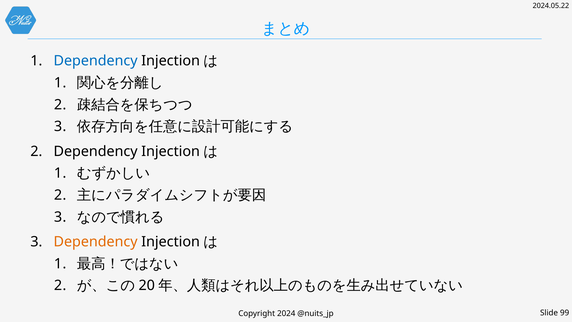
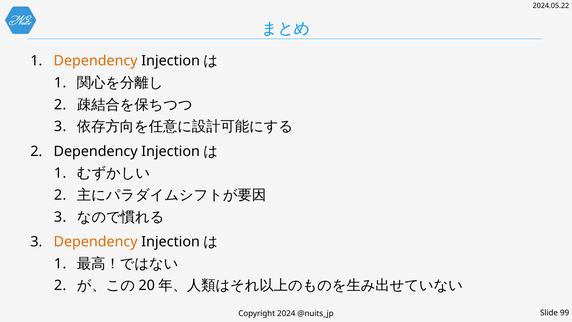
Dependency colour: blue -> orange (96, 61)
